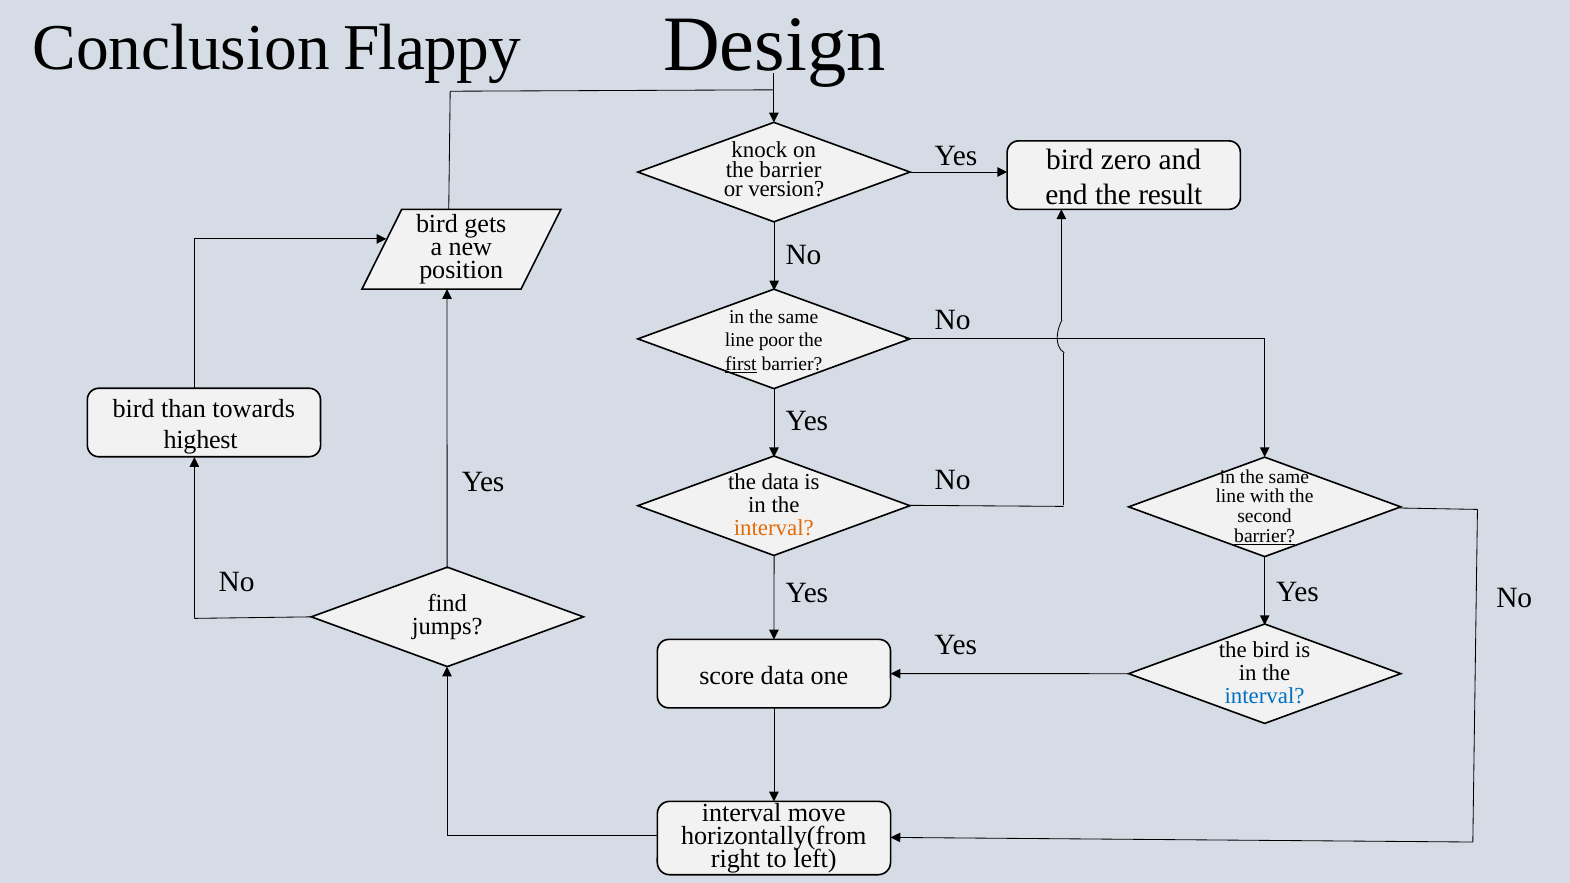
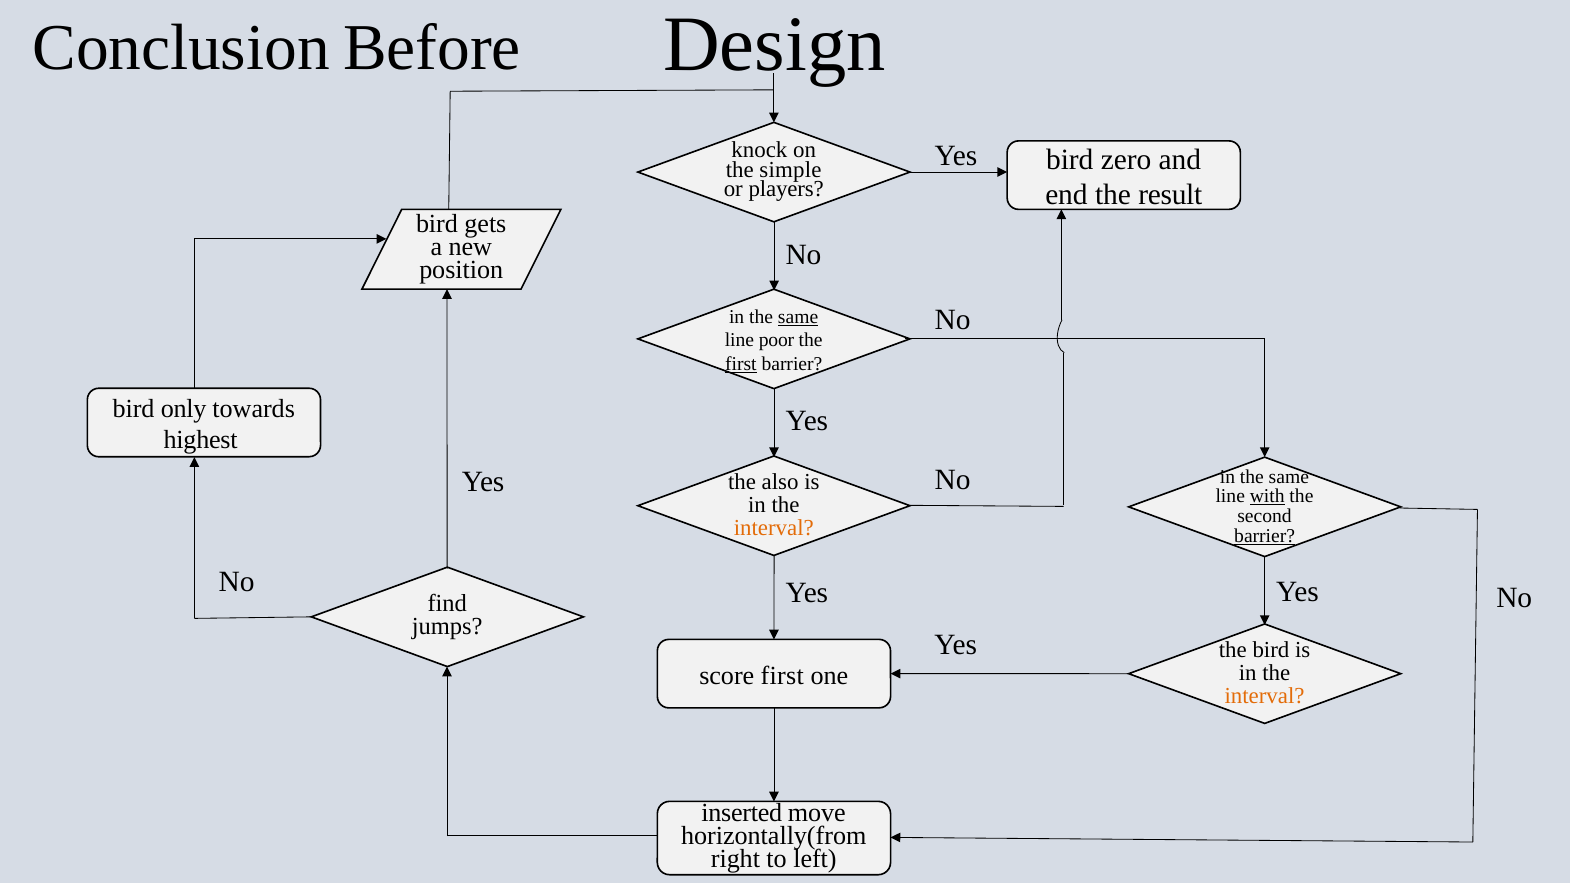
Flappy: Flappy -> Before (432, 48)
the barrier: barrier -> simple (791, 170)
version: version -> players (786, 189)
same underline: none -> present (798, 317)
than: than -> only (184, 409)
the data: data -> also (780, 482)
with underline: none -> present (1267, 497)
score data: data -> first (782, 676)
interval colour: blue -> orange (1265, 696)
interval: interval -> inserted (742, 813)
